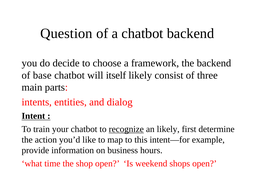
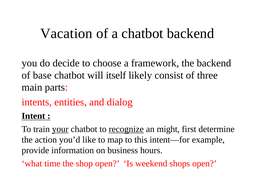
Question: Question -> Vacation (66, 34)
your underline: none -> present (60, 130)
an likely: likely -> might (168, 130)
